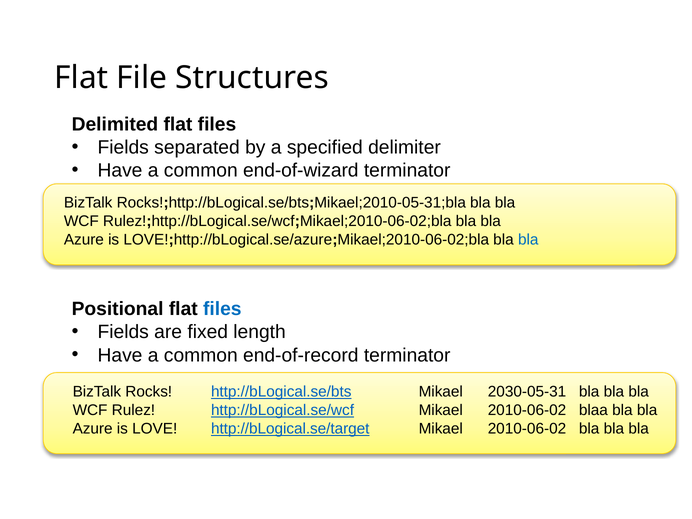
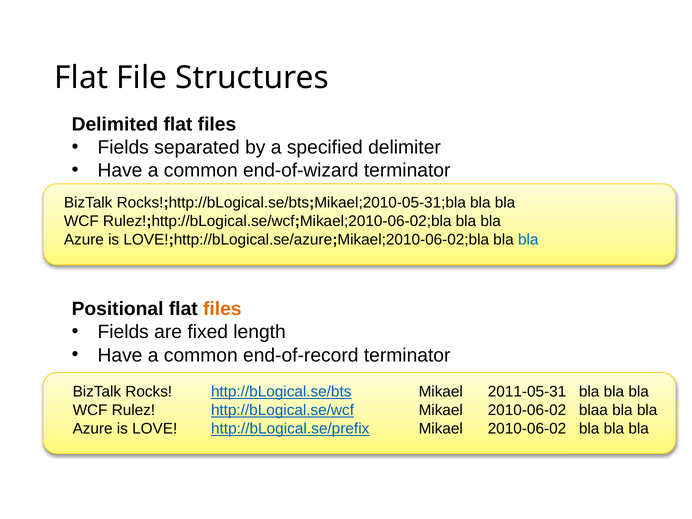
files colour: blue -> orange (222, 309)
2030-05-31: 2030-05-31 -> 2011-05-31 (527, 392)
http://bLogical.se/target: http://bLogical.se/target -> http://bLogical.se/prefix (290, 429)
